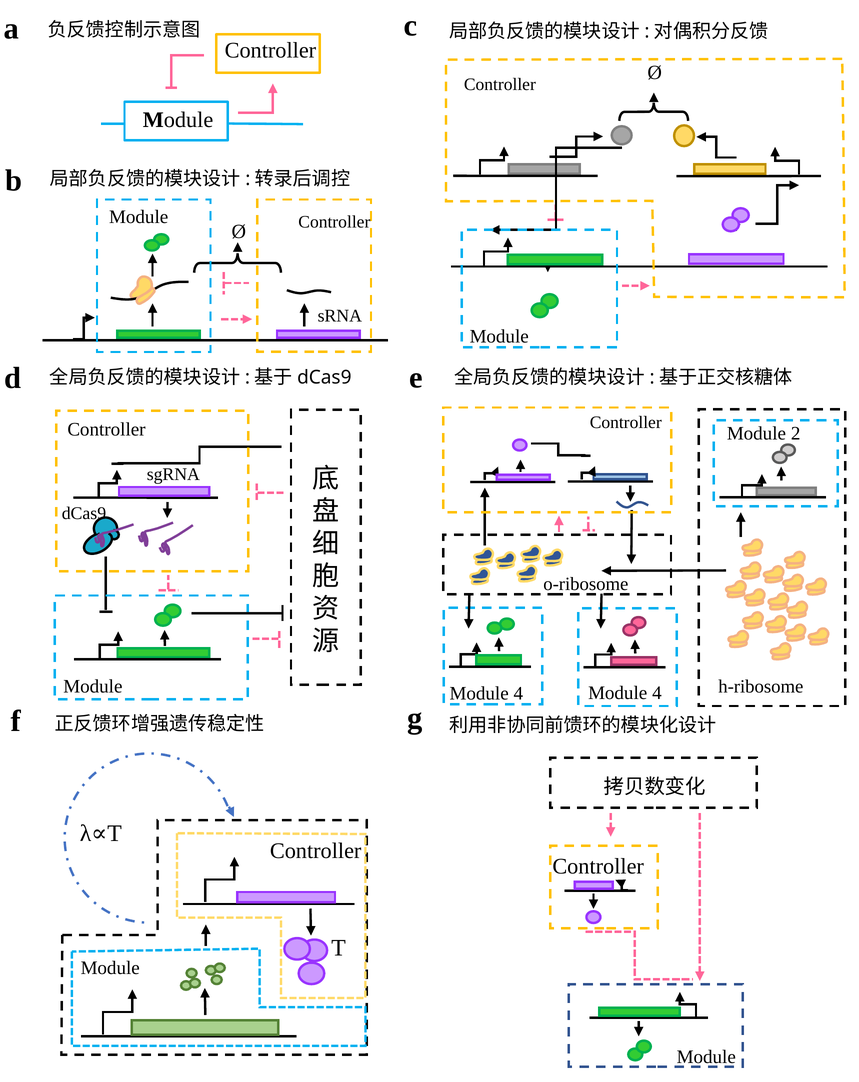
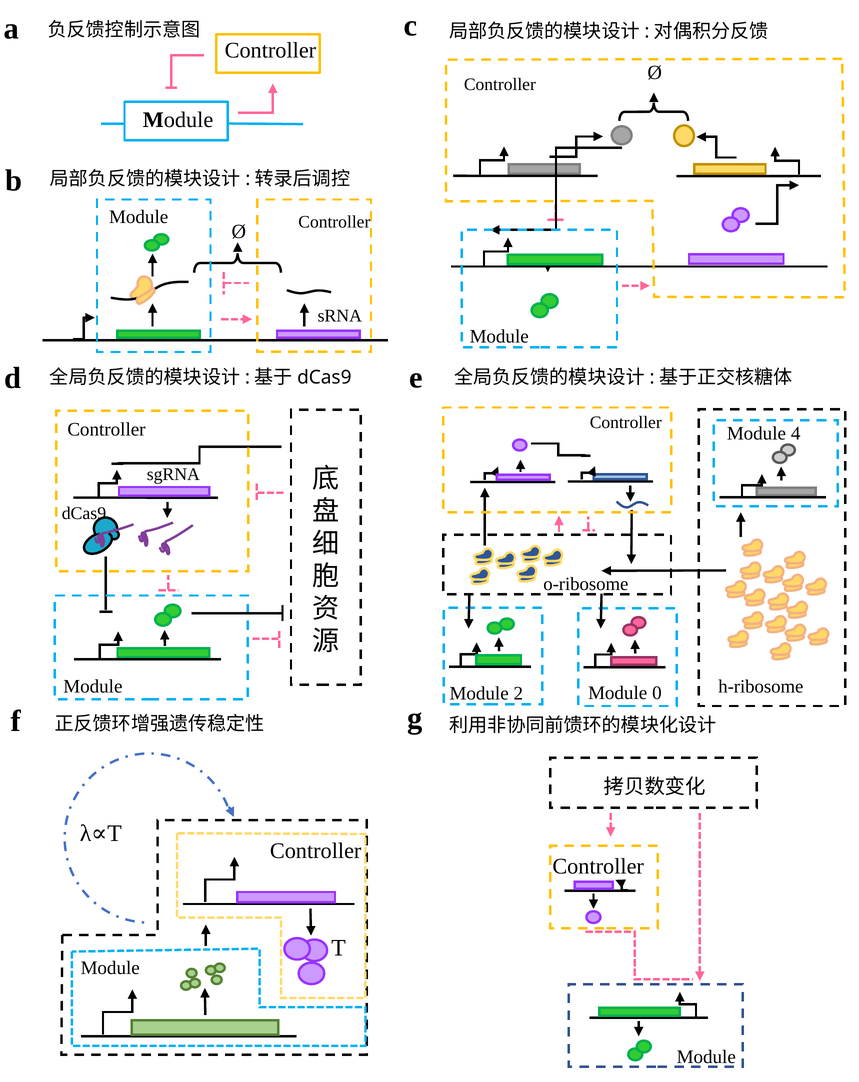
2: 2 -> 4 (796, 433)
4: 4 -> 0 (657, 693)
4: 4 -> 2 (518, 694)
